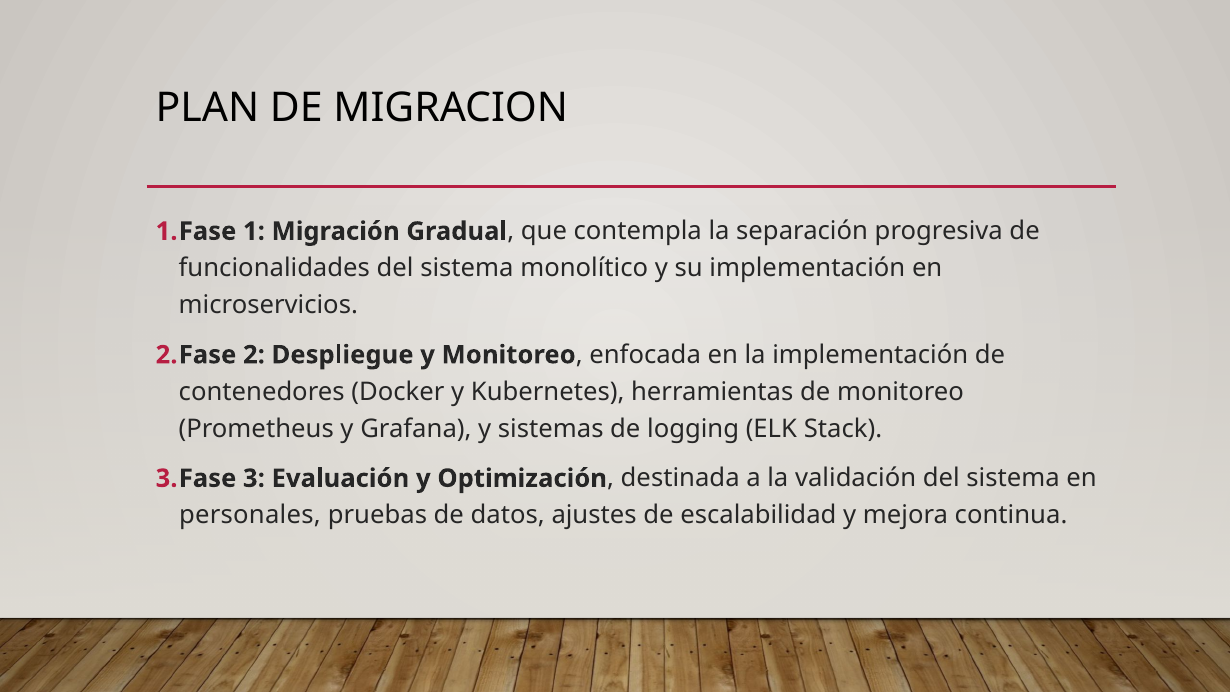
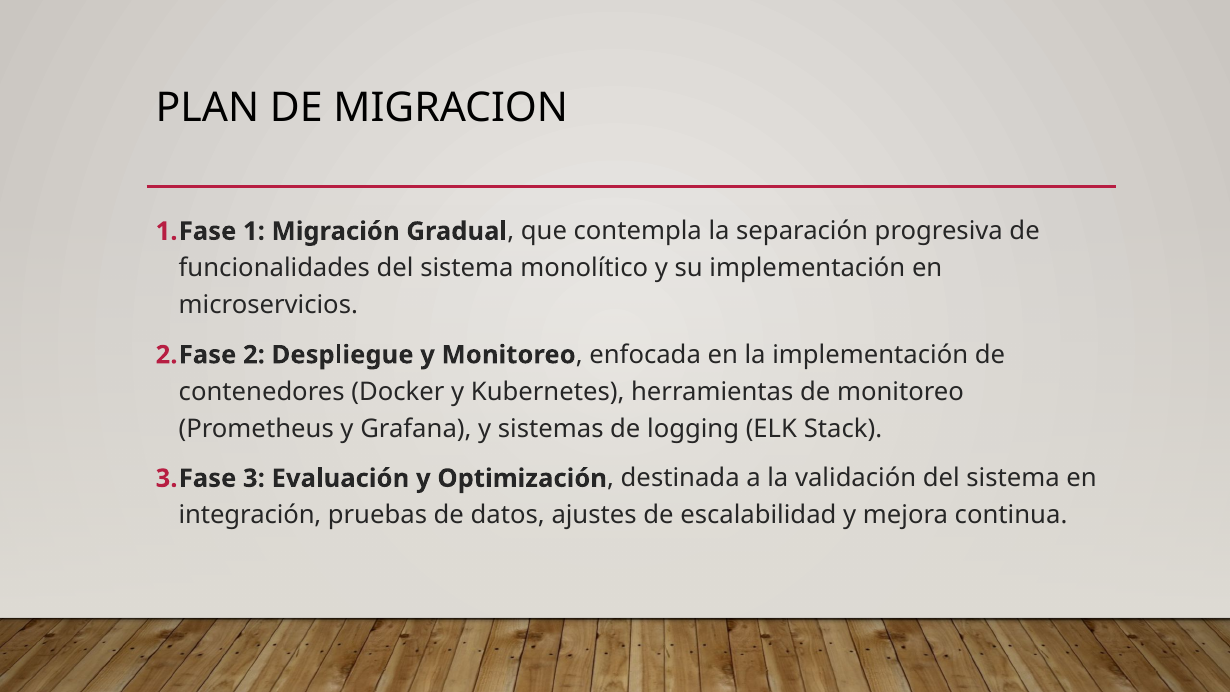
personales: personales -> integración (250, 515)
